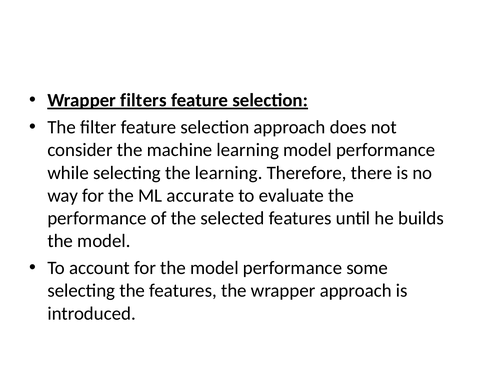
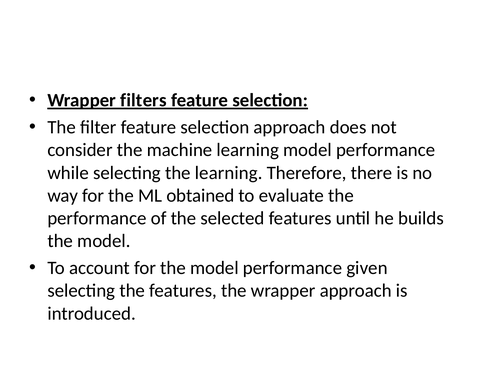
accurate: accurate -> obtained (200, 195)
some: some -> given (367, 268)
